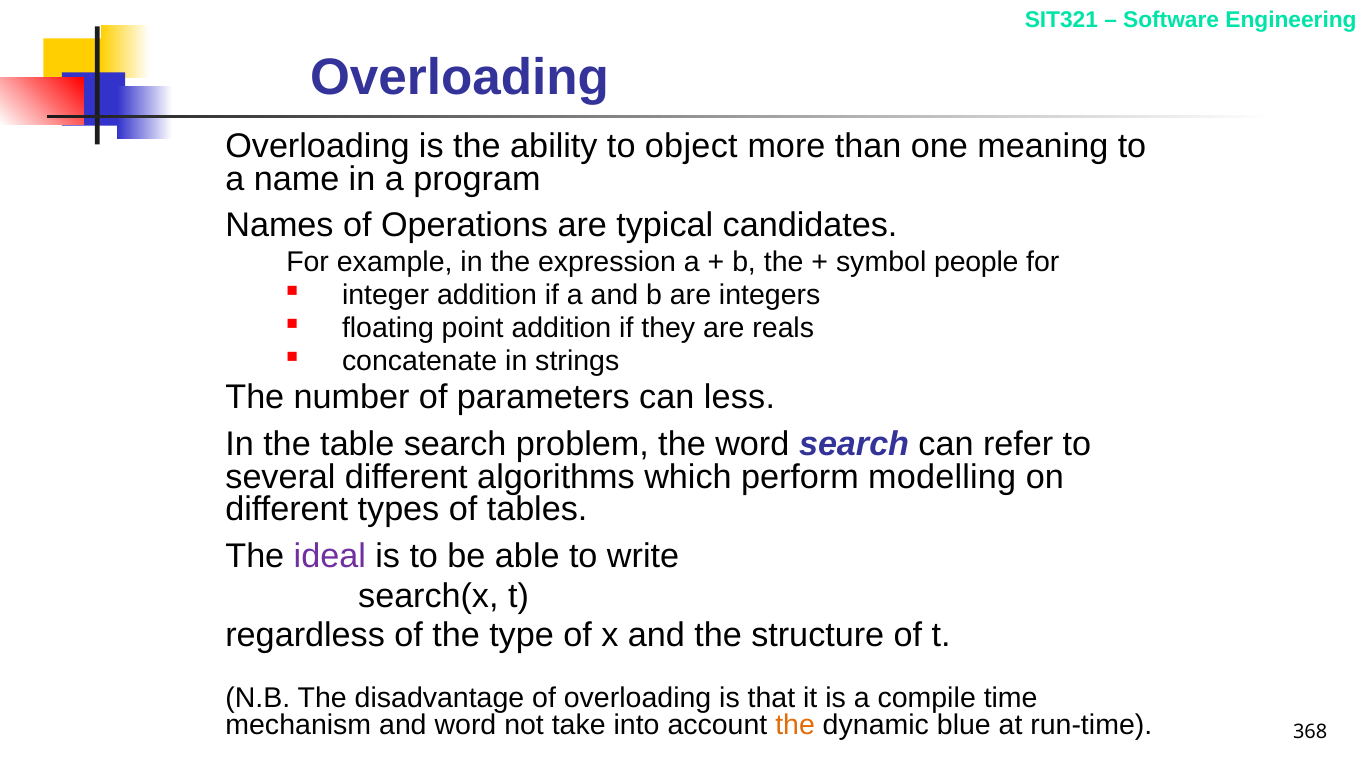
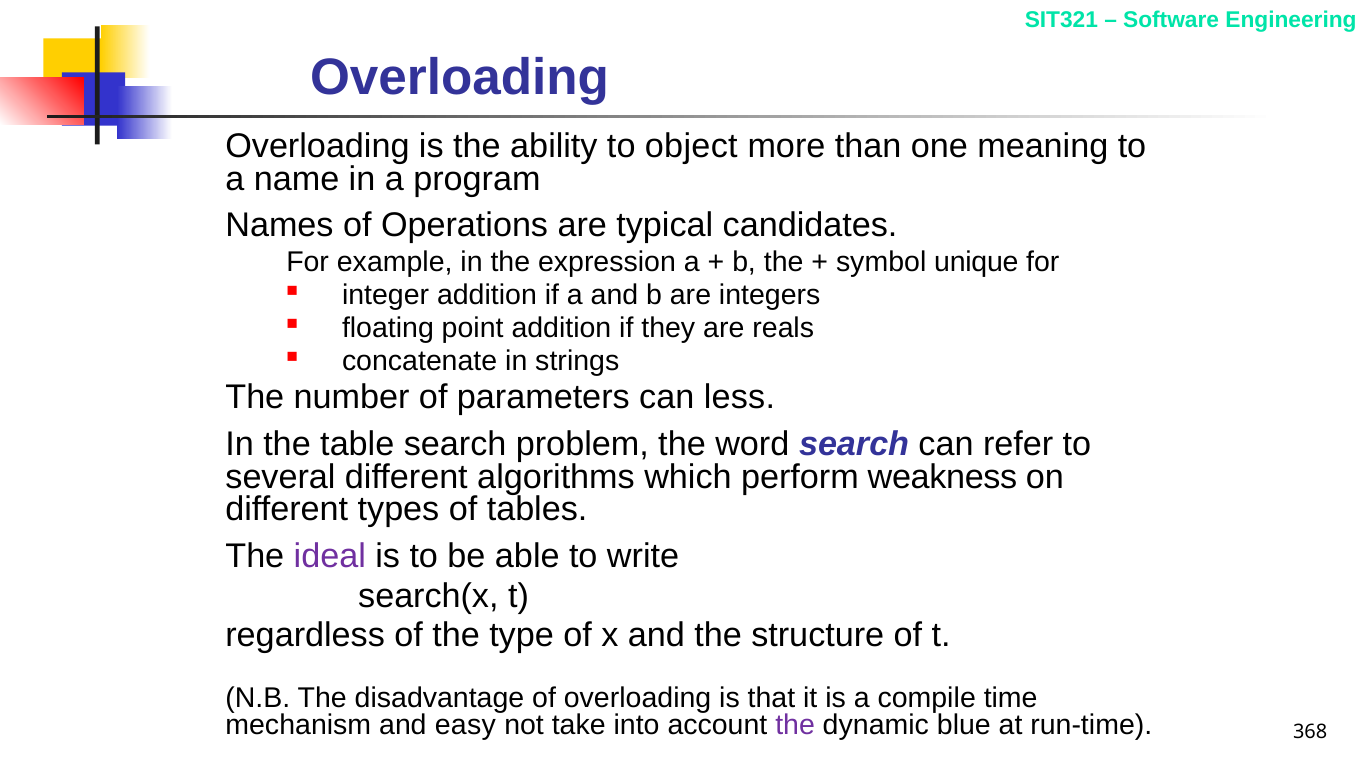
people: people -> unique (976, 262)
modelling: modelling -> weakness (942, 477)
and word: word -> easy (465, 725)
the colour: orange -> purple (795, 725)
